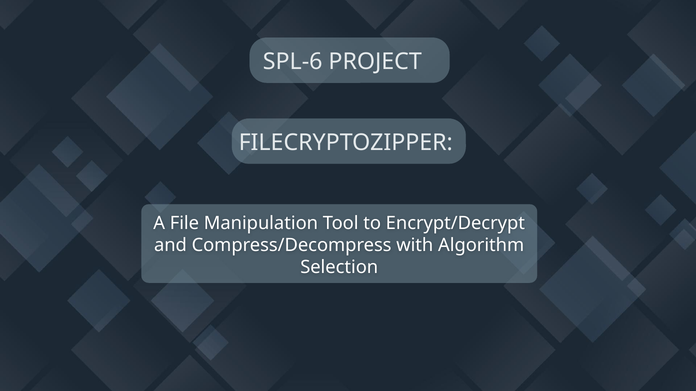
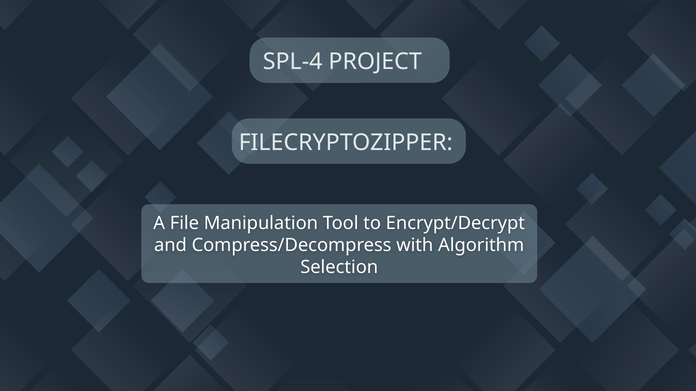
SPL-6: SPL-6 -> SPL-4 (293, 62)
